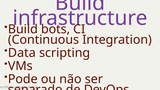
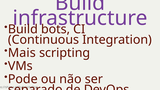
Data: Data -> Mais (22, 53)
